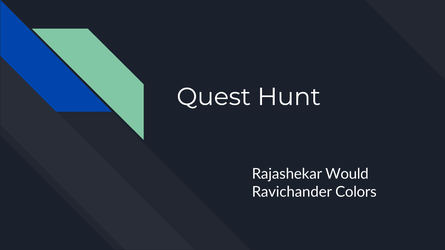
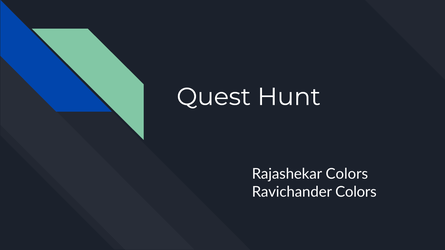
Rajashekar Would: Would -> Colors (347, 174)
